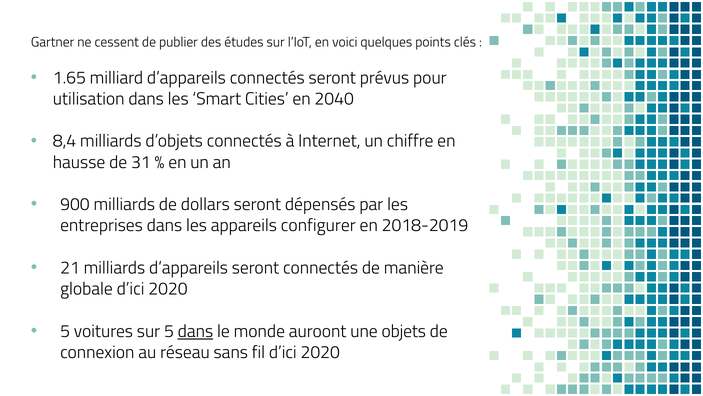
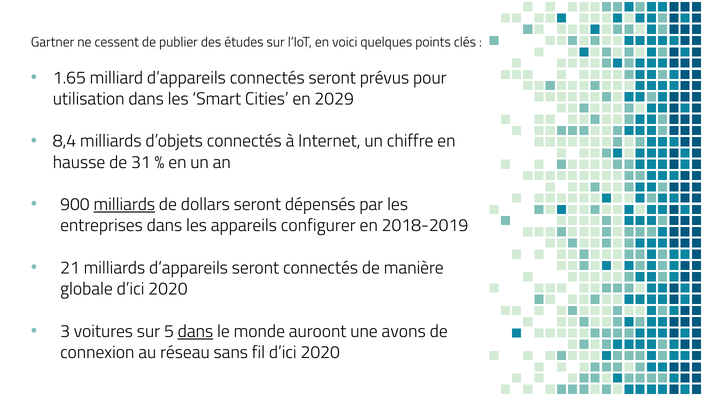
2040: 2040 -> 2029 (334, 99)
milliards underline: none -> present (124, 204)
5: 5 -> 3 (65, 331)
objets: objets -> avons (404, 331)
